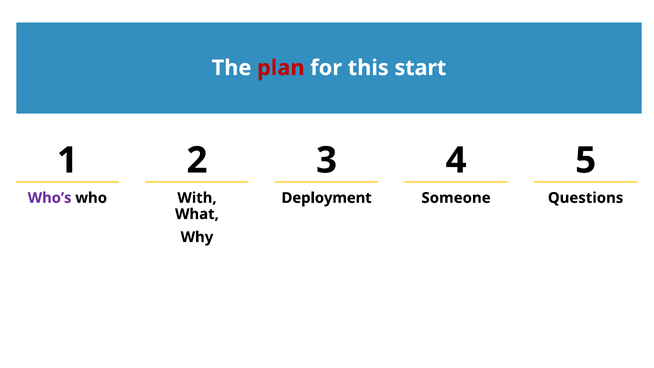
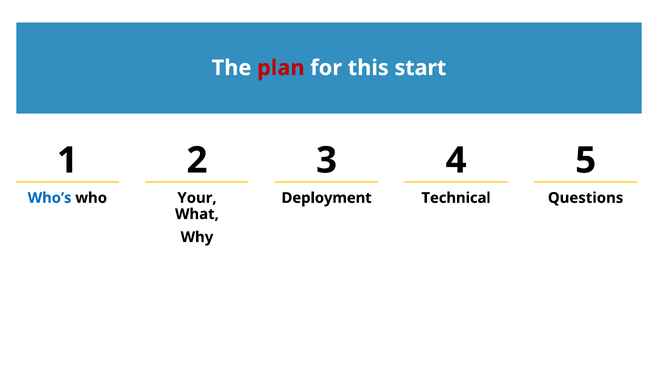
Who’s colour: purple -> blue (50, 198)
With: With -> Your (197, 198)
Someone: Someone -> Technical (456, 198)
